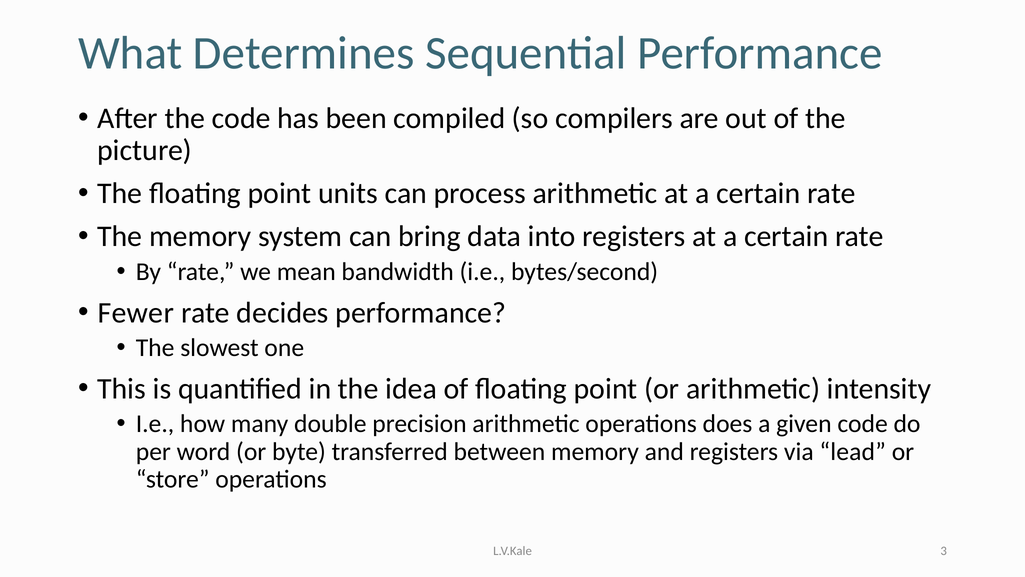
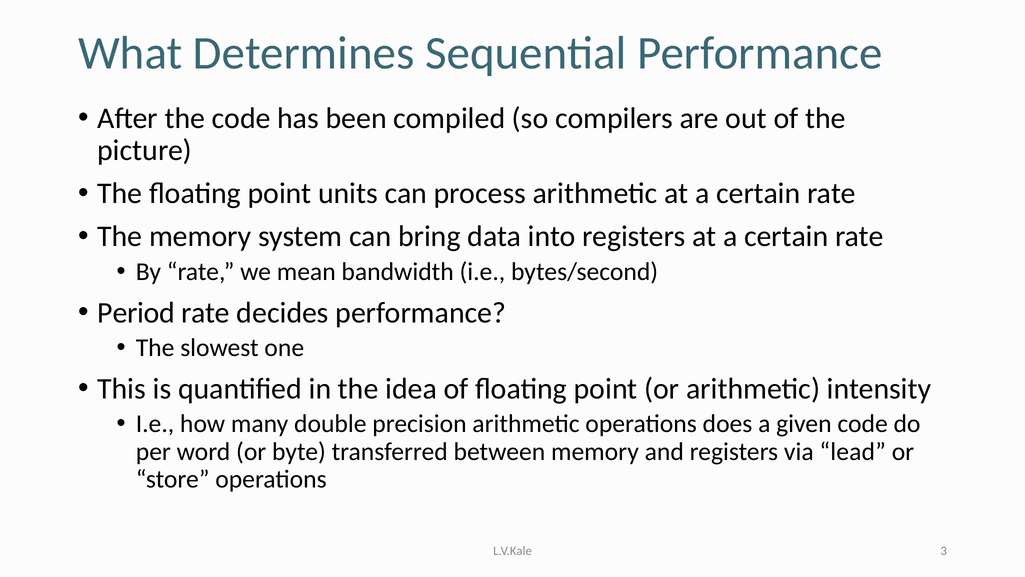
Fewer: Fewer -> Period (136, 312)
